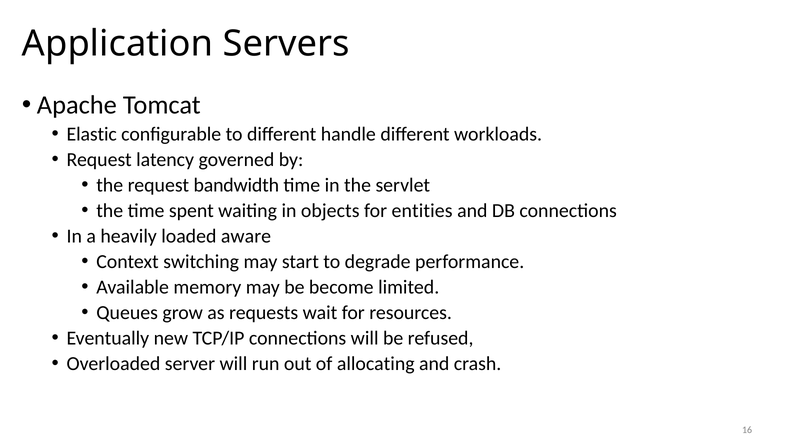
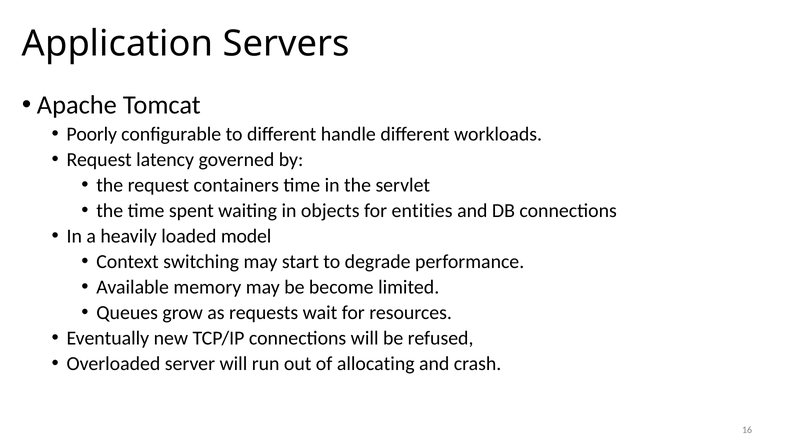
Elastic: Elastic -> Poorly (92, 134)
bandwidth: bandwidth -> containers (236, 185)
aware: aware -> model (246, 236)
